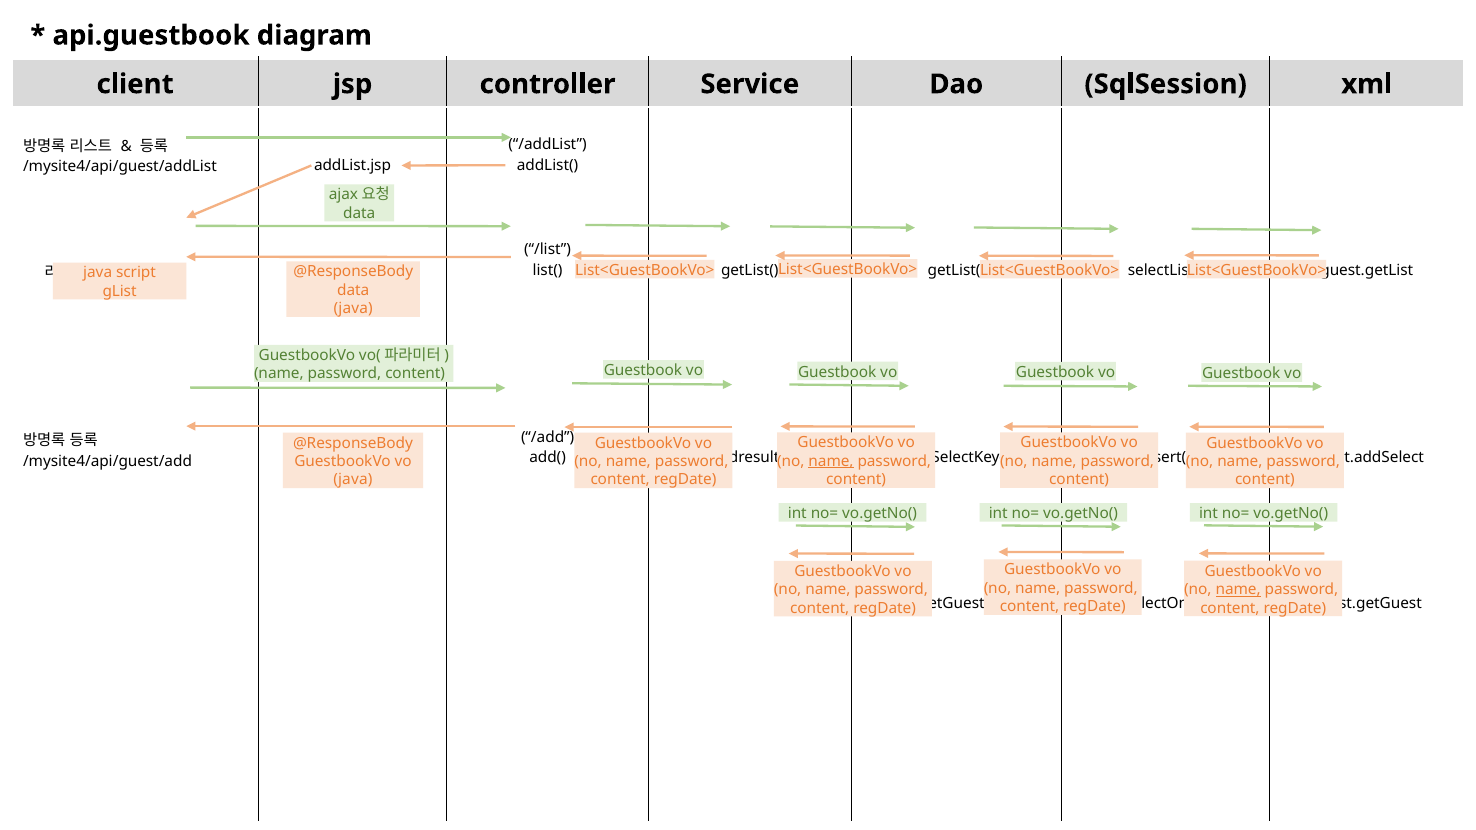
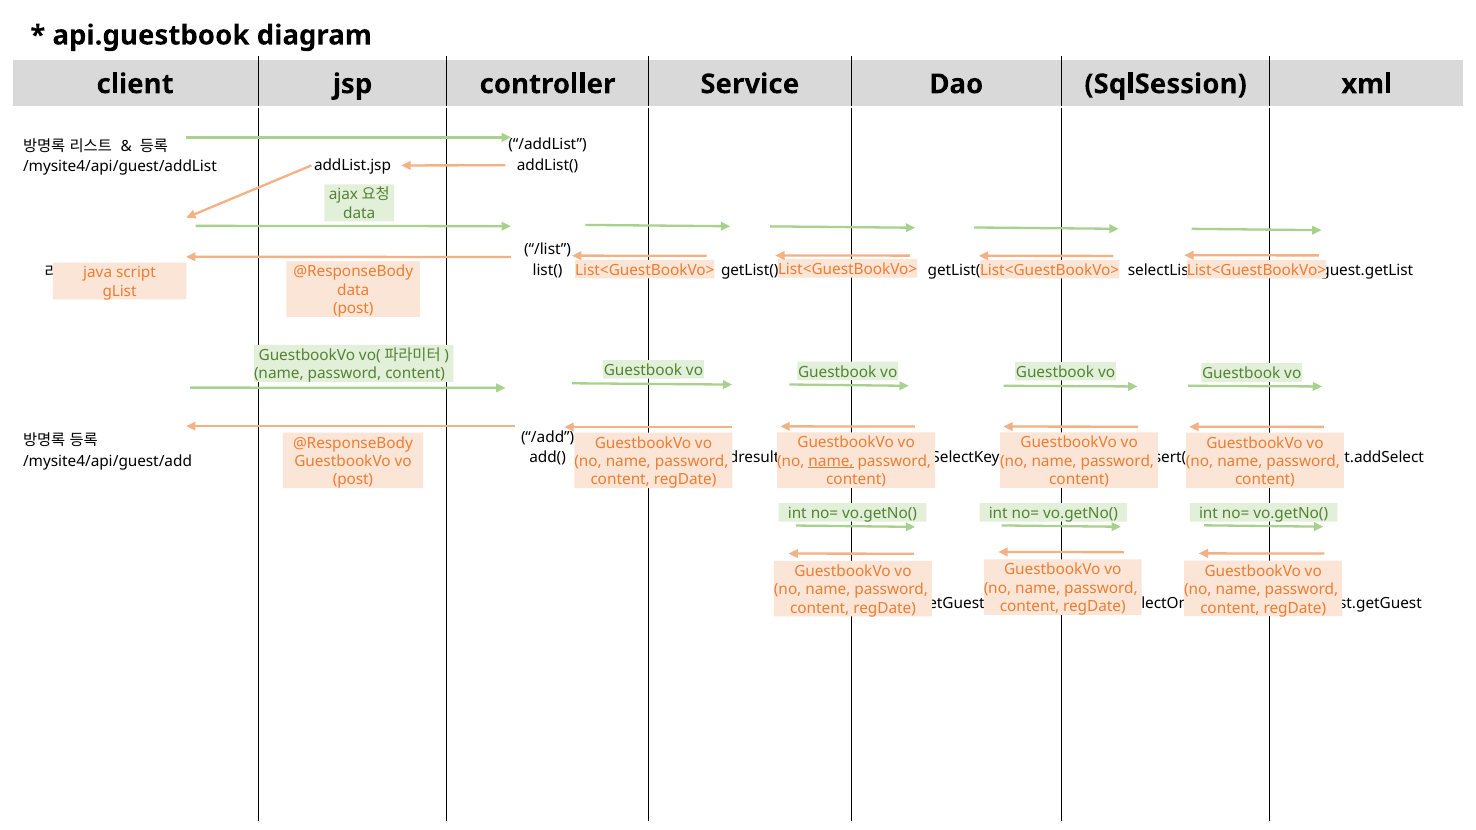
java: java -> post (353, 309)
java: java -> post (353, 480)
name underline: present -> none (1238, 590)
